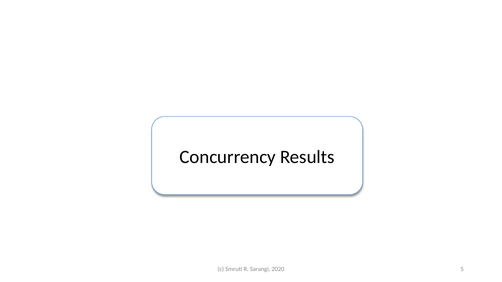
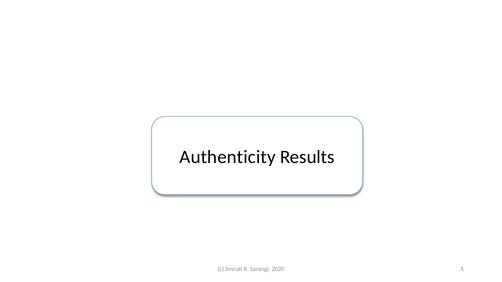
Concurrency: Concurrency -> Authenticity (228, 157)
